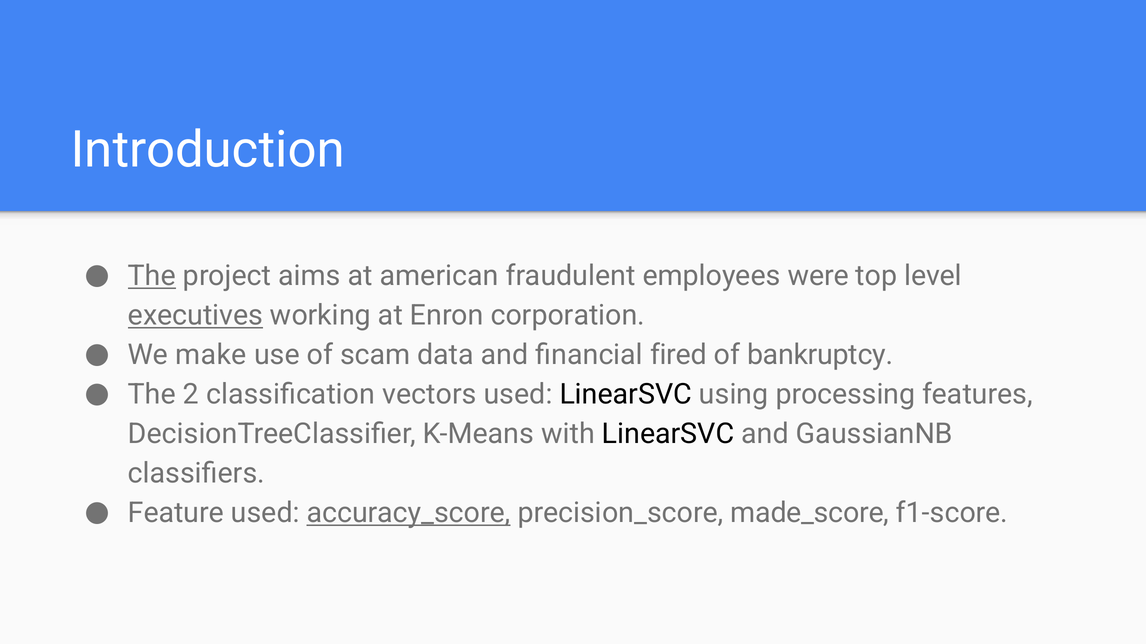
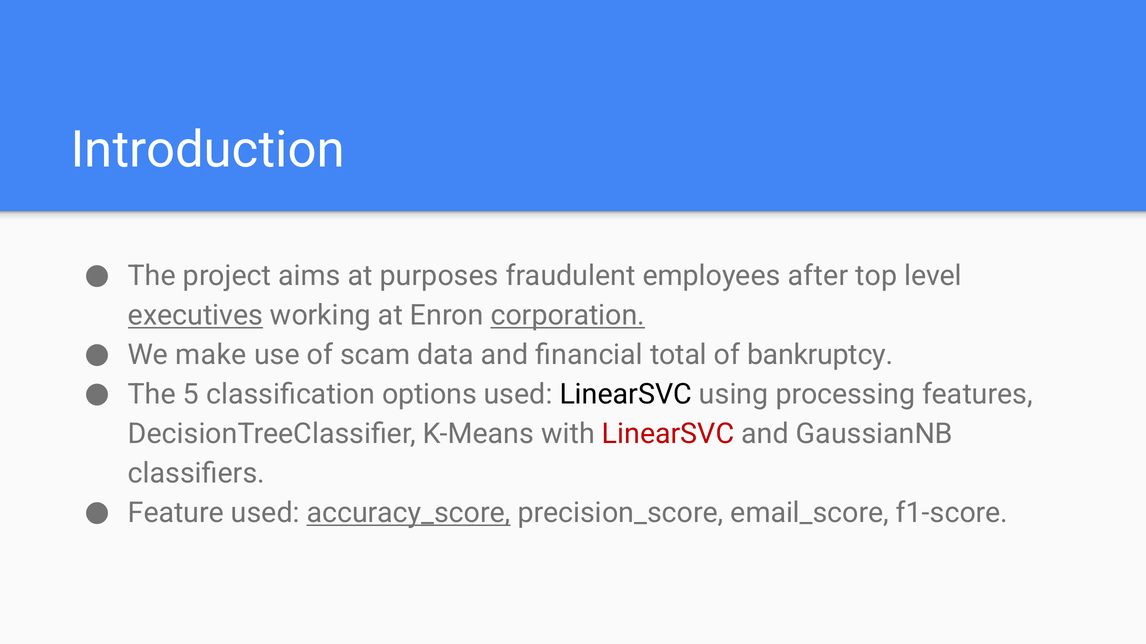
The underline: present -> none (152, 276)
american: american -> purposes (439, 276)
were: were -> after (818, 276)
corporation underline: none -> present (568, 316)
fired: fired -> total (678, 355)
2: 2 -> 5 (191, 395)
vectors: vectors -> options (429, 395)
LinearSVC colour: black -> red (668, 434)
made_score: made_score -> email_score (810, 513)
